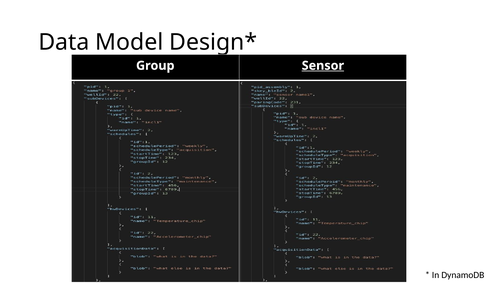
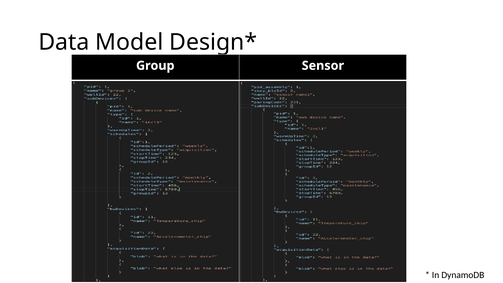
Sensor underline: present -> none (323, 66)
